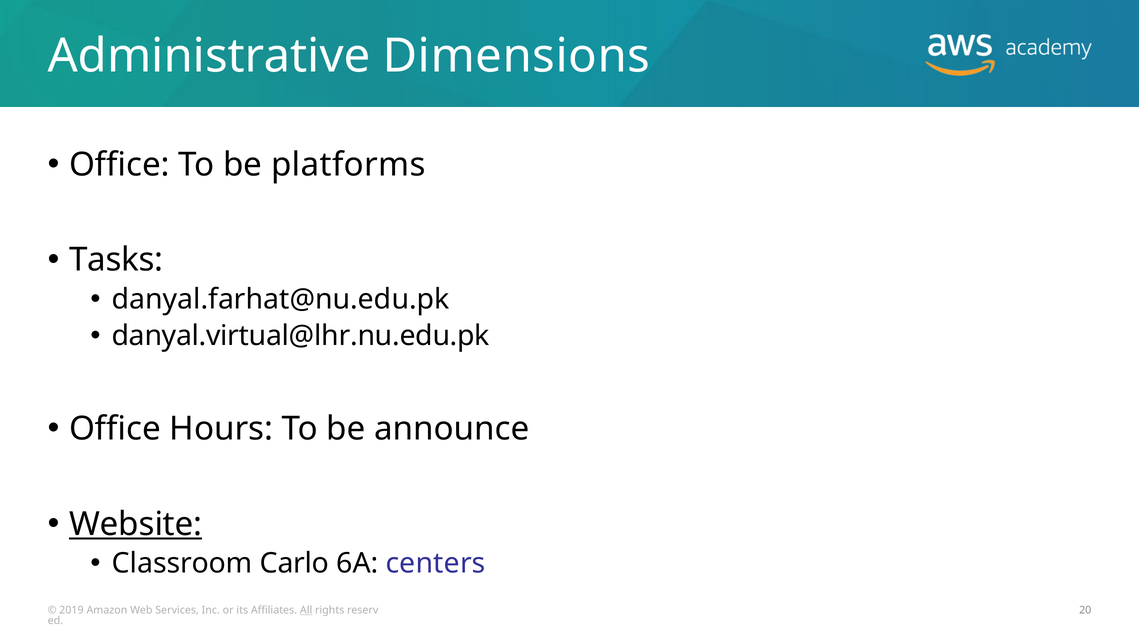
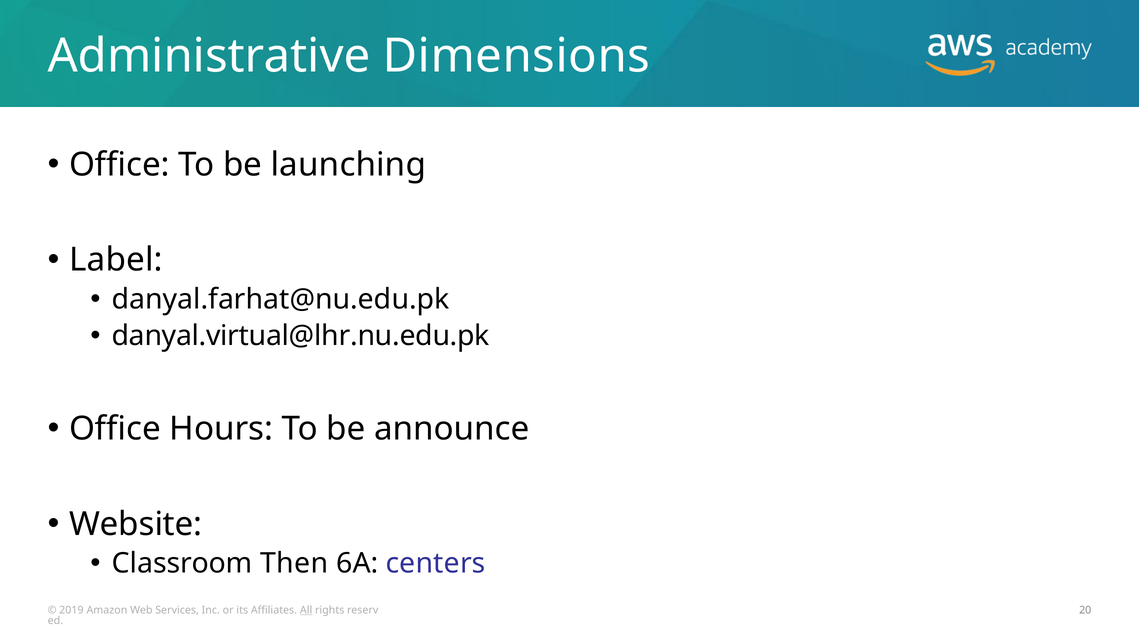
platforms: platforms -> launching (348, 165)
Tasks: Tasks -> Label (116, 260)
Website underline: present -> none (136, 525)
Carlo: Carlo -> Then (294, 564)
